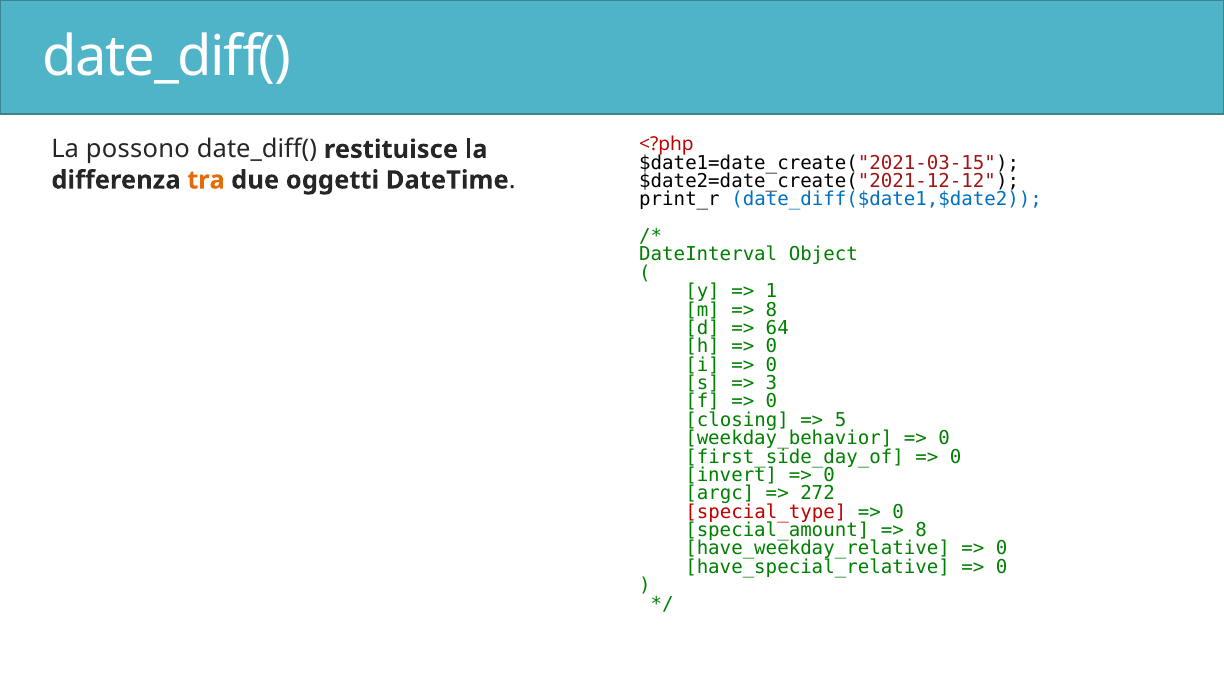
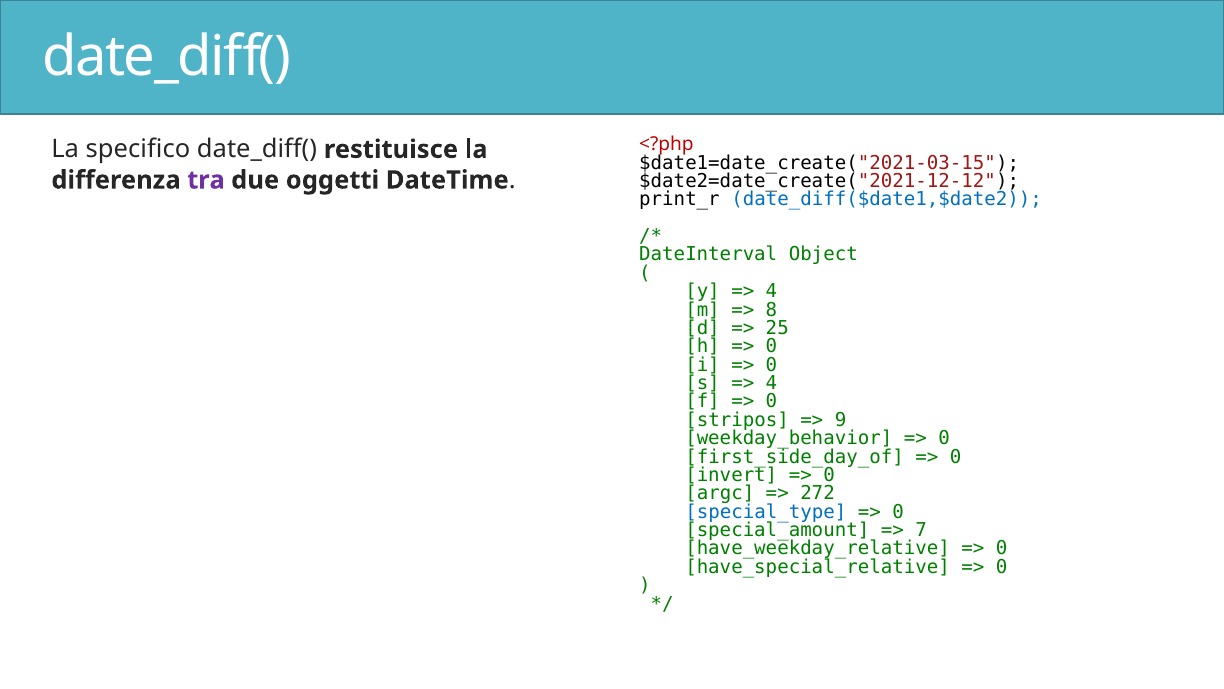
possono: possono -> specifico (138, 149)
tra colour: orange -> purple (206, 180)
1: 1 -> 4 (771, 291)
64: 64 -> 25 (777, 328)
3: 3 -> 4 (771, 383)
closing: closing -> stripos (737, 420)
5: 5 -> 9 (841, 420)
special_type colour: red -> blue (766, 511)
8: 8 -> 7 (921, 530)
